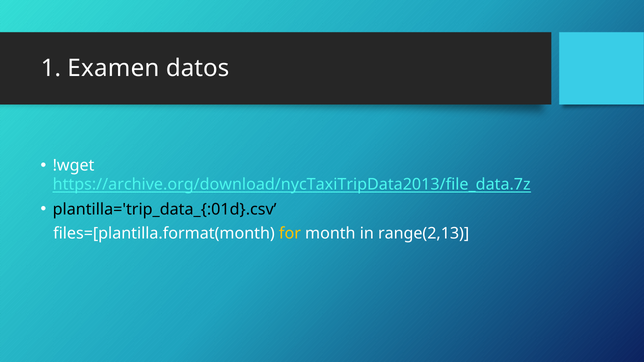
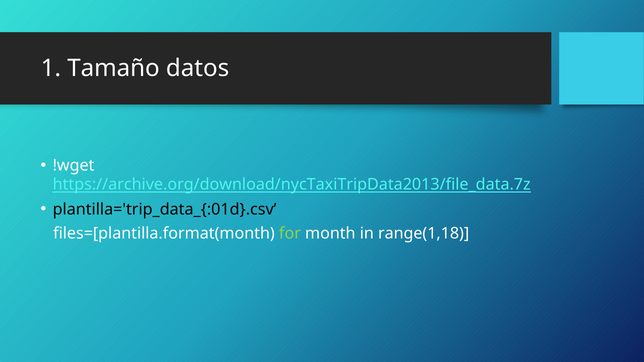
Examen: Examen -> Tamaño (114, 68)
for colour: yellow -> light green (290, 233)
range(2,13: range(2,13 -> range(1,18 (424, 233)
